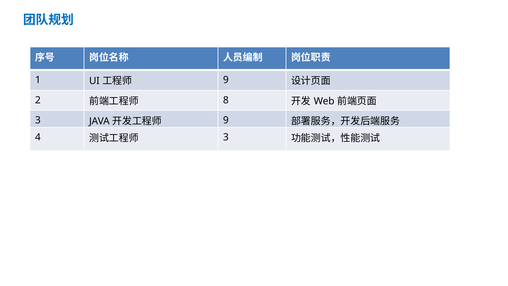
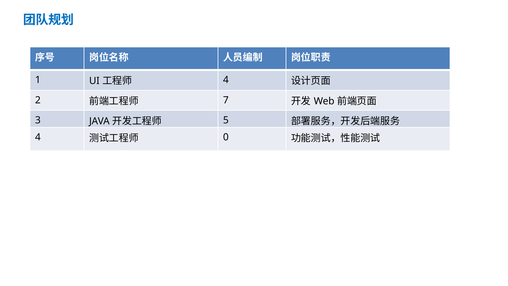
9: 9 -> 4 (226, 80)
8: 8 -> 7 (226, 100)
9: 9 -> 5 (226, 120)
3: 3 -> 0 (226, 137)
